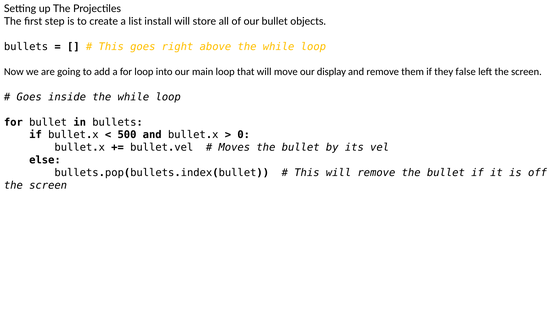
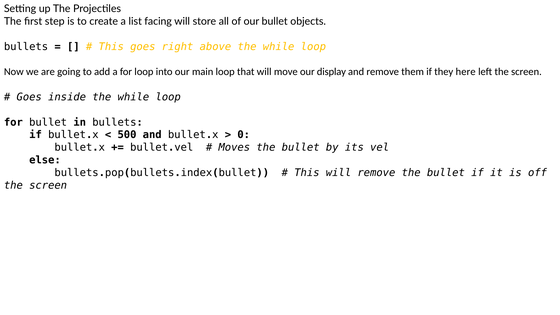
install: install -> facing (158, 21)
false: false -> here (466, 72)
